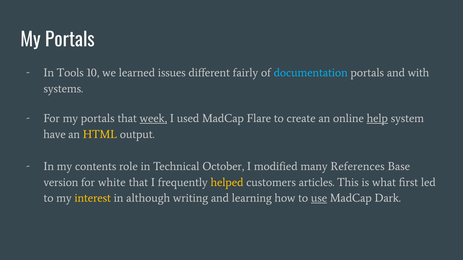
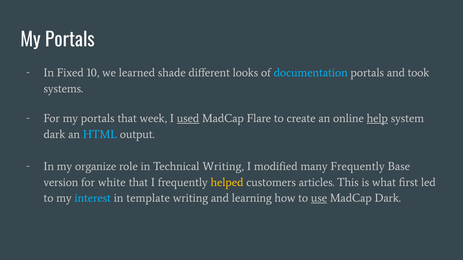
Tools: Tools -> Fixed (70, 73)
issues: issues -> shade (172, 73)
fairly: fairly -> looks (245, 73)
with: with -> took (418, 73)
week underline: present -> none (153, 119)
used underline: none -> present (188, 119)
have: have -> dark (54, 135)
HTML colour: yellow -> light blue (100, 135)
contents: contents -> organize (96, 167)
Technical October: October -> Writing (223, 167)
many References: References -> Frequently (358, 167)
interest colour: yellow -> light blue (93, 198)
although: although -> template (148, 198)
